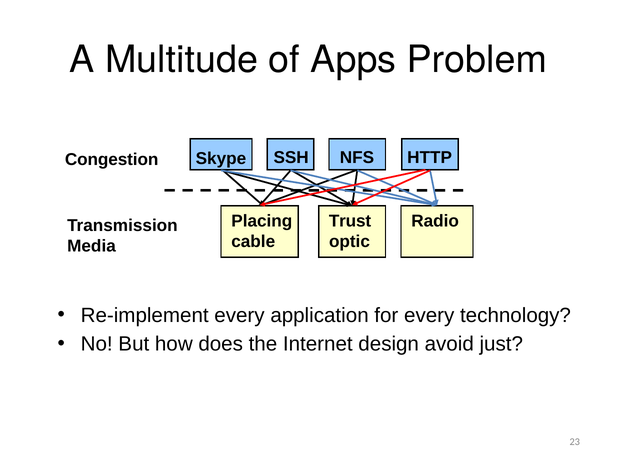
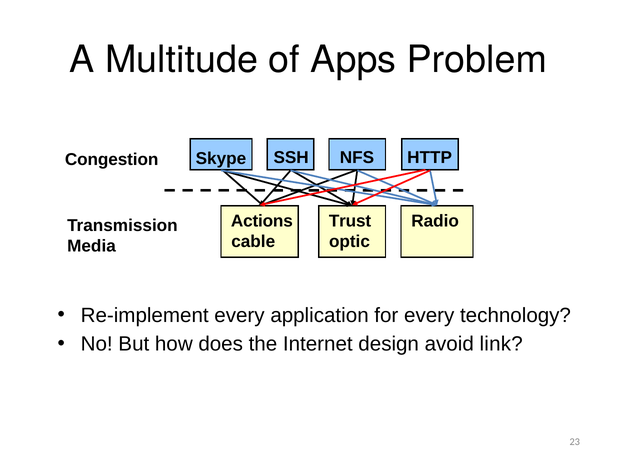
Placing: Placing -> Actions (262, 221)
just: just -> link (501, 344)
